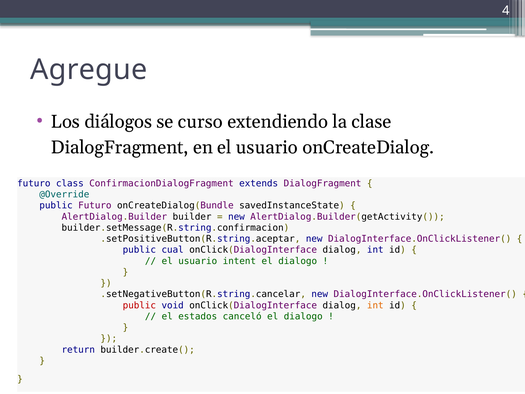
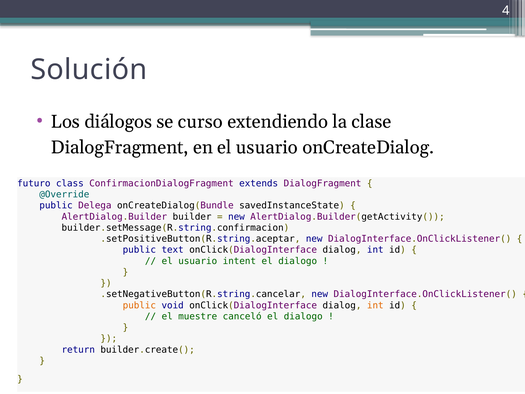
Agregue: Agregue -> Solución (89, 70)
public Futuro: Futuro -> Delega (95, 205)
cual: cual -> text (173, 250)
public colour: red -> orange (139, 305)
estados: estados -> muestre (198, 316)
